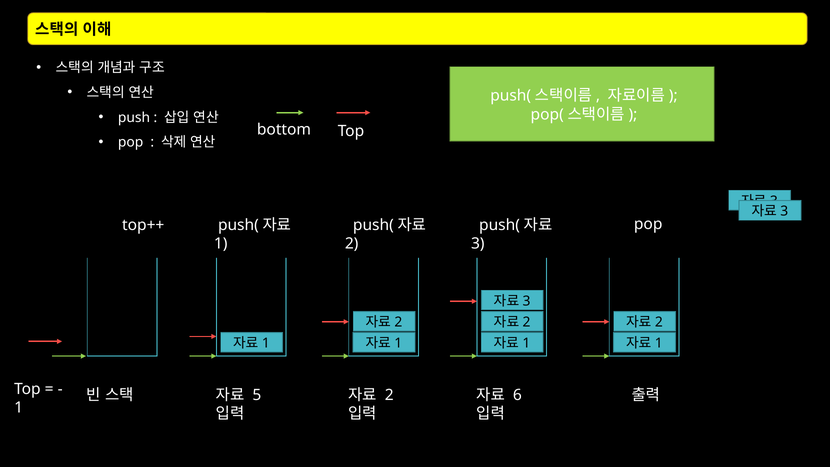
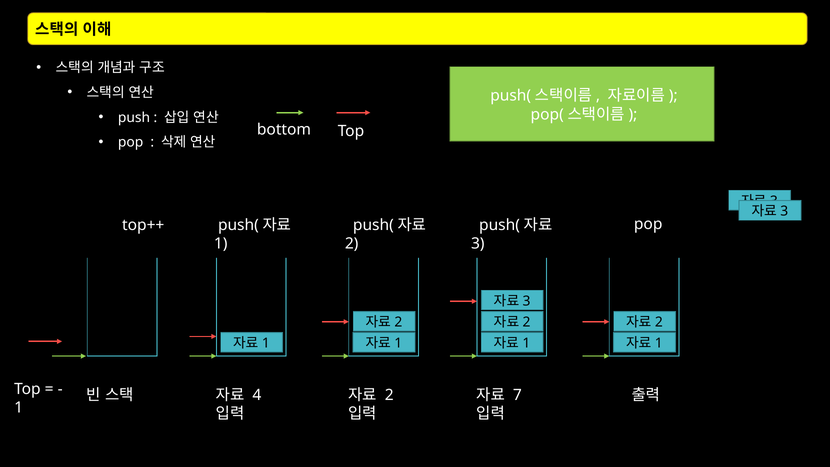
5: 5 -> 4 (257, 395)
6: 6 -> 7 (517, 395)
